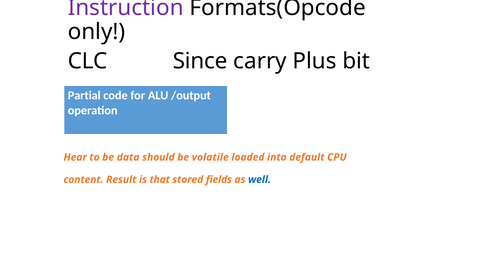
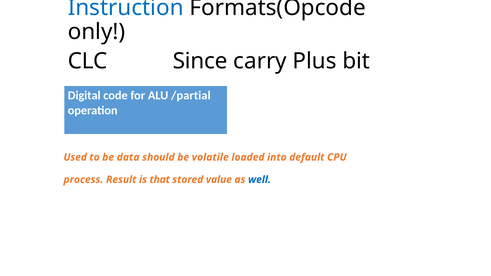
Instruction colour: purple -> blue (126, 8)
Partial: Partial -> Digital (84, 95)
/output: /output -> /partial (191, 95)
Hear: Hear -> Used (75, 157)
content: content -> process (83, 180)
fields: fields -> value (219, 180)
